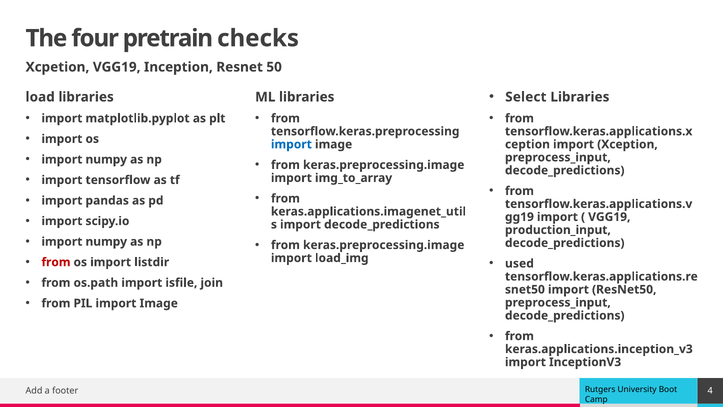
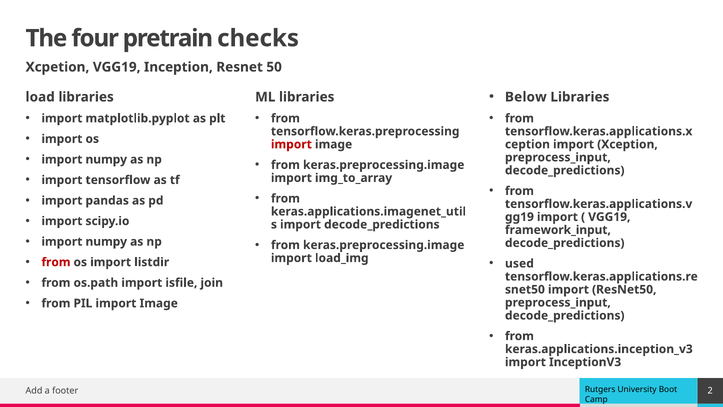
Select: Select -> Below (526, 97)
import colour: blue -> red (291, 144)
production_input: production_input -> framework_input (558, 230)
4: 4 -> 2 (710, 391)
